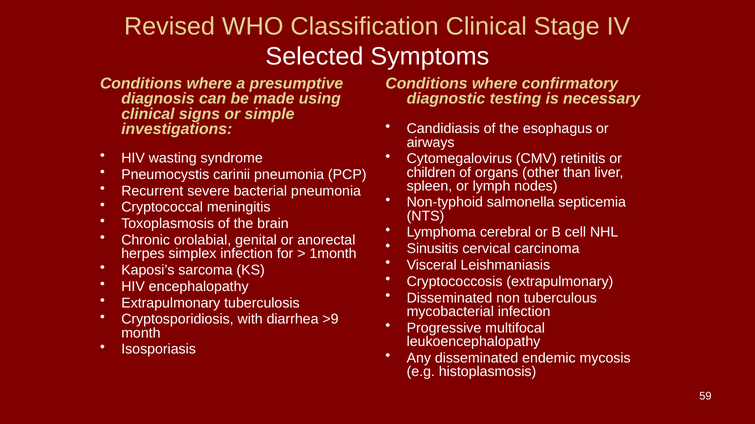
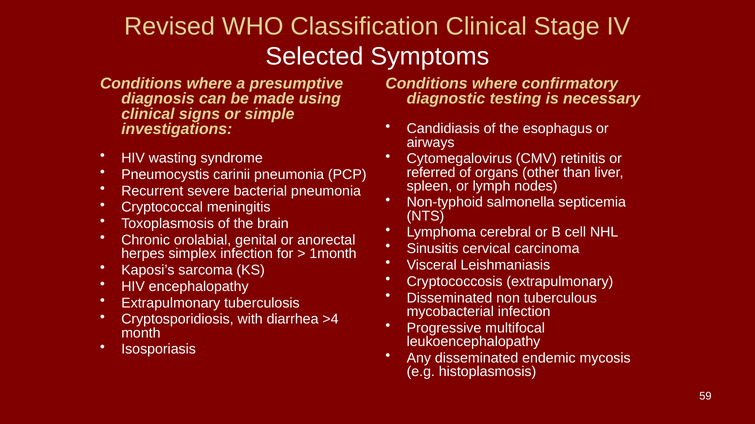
children: children -> referred (431, 173)
>9: >9 -> >4 (330, 320)
